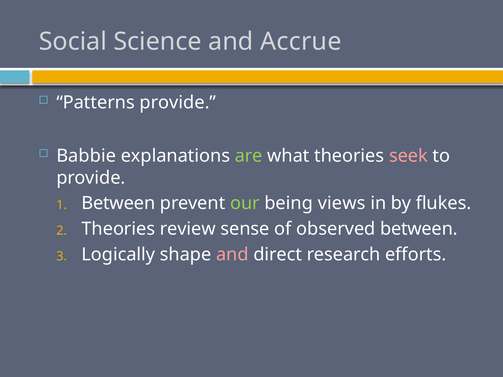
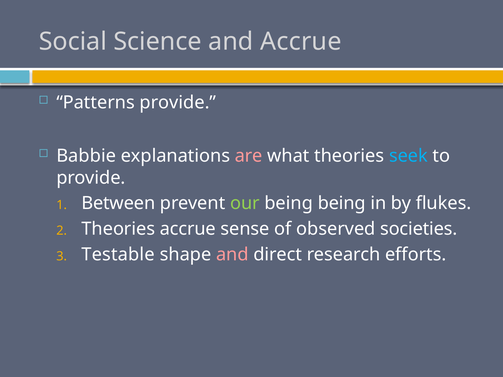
are colour: light green -> pink (249, 156)
seek colour: pink -> light blue (408, 156)
being views: views -> being (342, 203)
Theories review: review -> accrue (188, 229)
observed between: between -> societies (419, 229)
Logically: Logically -> Testable (118, 255)
